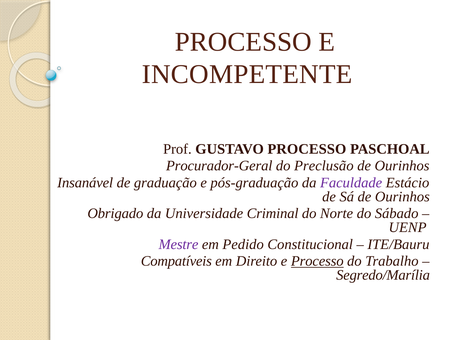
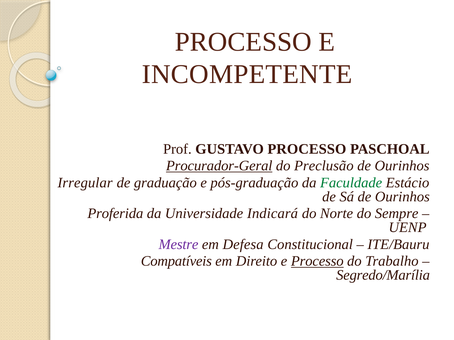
Procurador-Geral underline: none -> present (219, 166)
Insanável: Insanável -> Irregular (85, 183)
Faculdade colour: purple -> green (351, 183)
Obrigado: Obrigado -> Proferida (115, 214)
Criminal: Criminal -> Indicará (272, 214)
Sábado: Sábado -> Sempre (397, 214)
Pedido: Pedido -> Defesa (243, 245)
